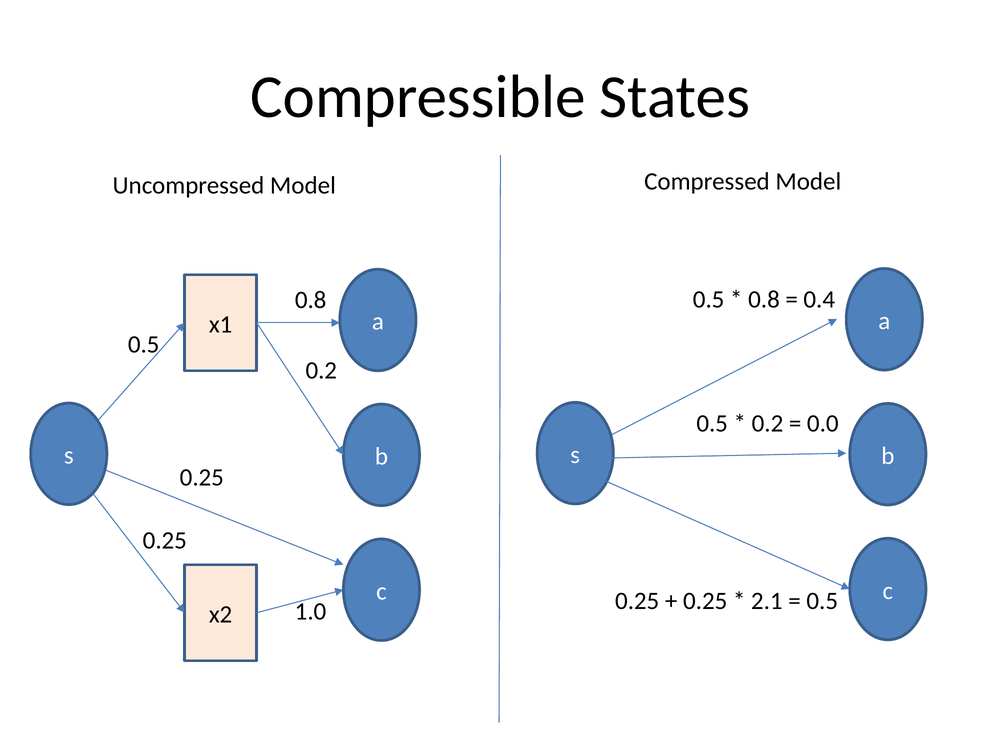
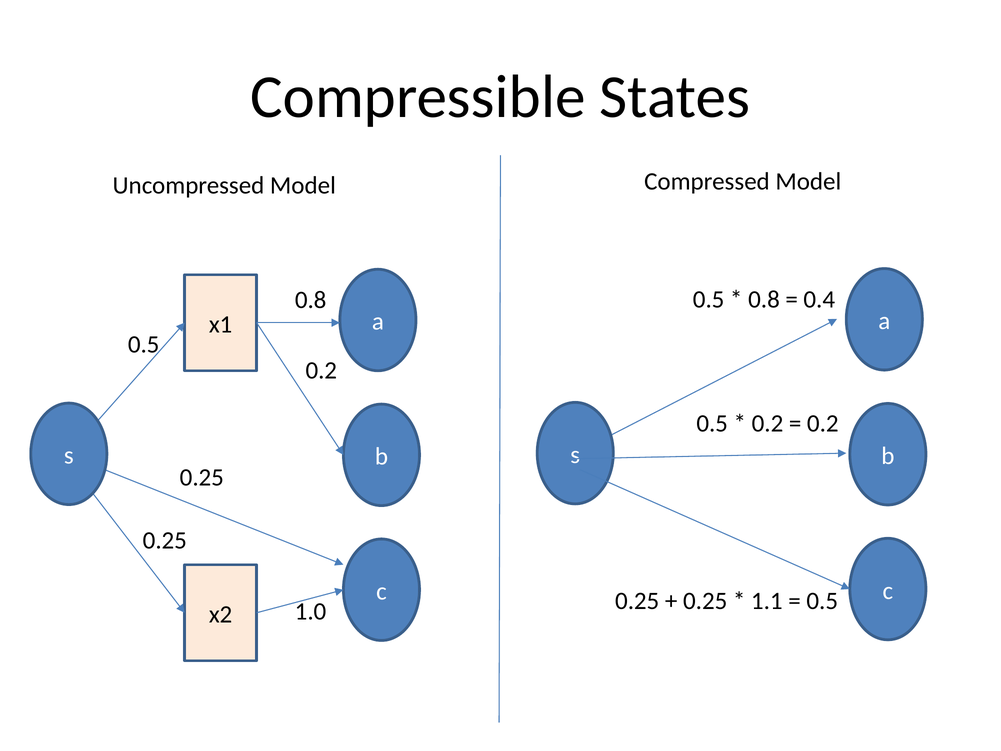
0.0: 0.0 -> 0.2 (823, 423)
2.1: 2.1 -> 1.1 (767, 601)
